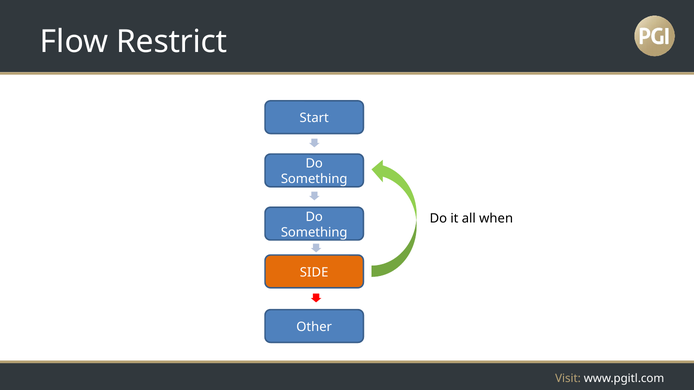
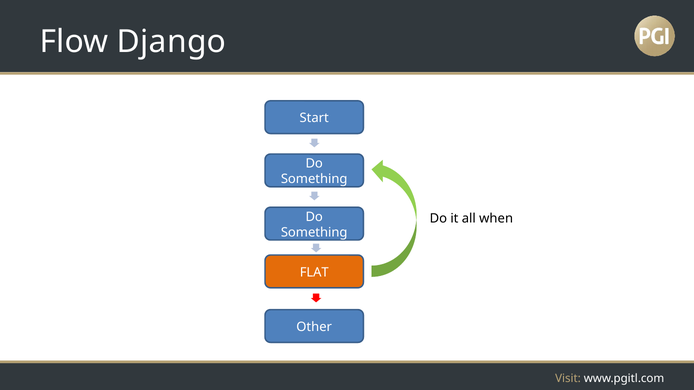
Restrict: Restrict -> Django (172, 42)
SIDE: SIDE -> FLAT (314, 273)
